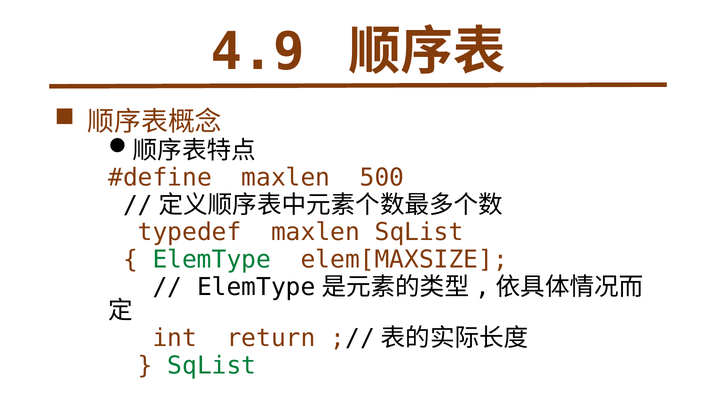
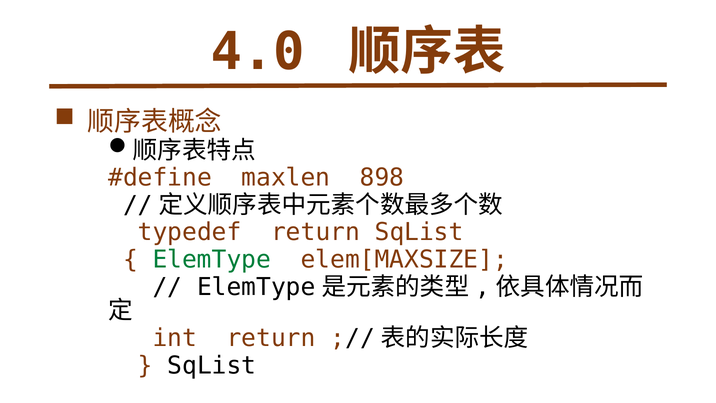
4.9: 4.9 -> 4.0 (258, 52)
500: 500 -> 898 (382, 178)
typedef maxlen: maxlen -> return (316, 232)
SqList colour: green -> black (212, 365)
